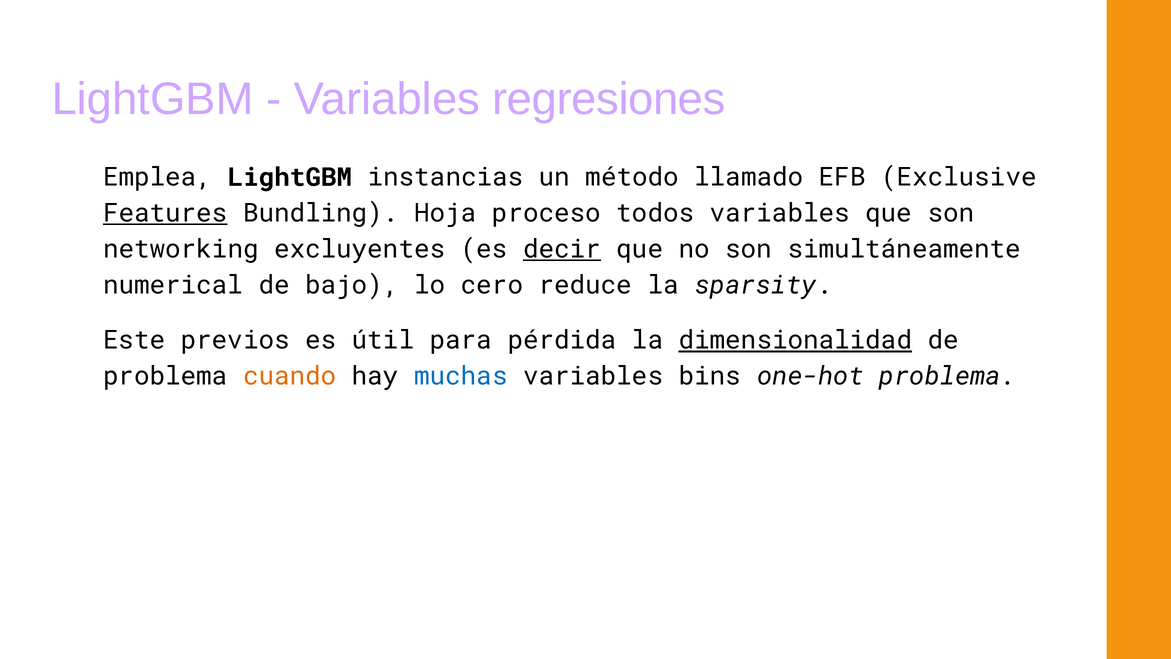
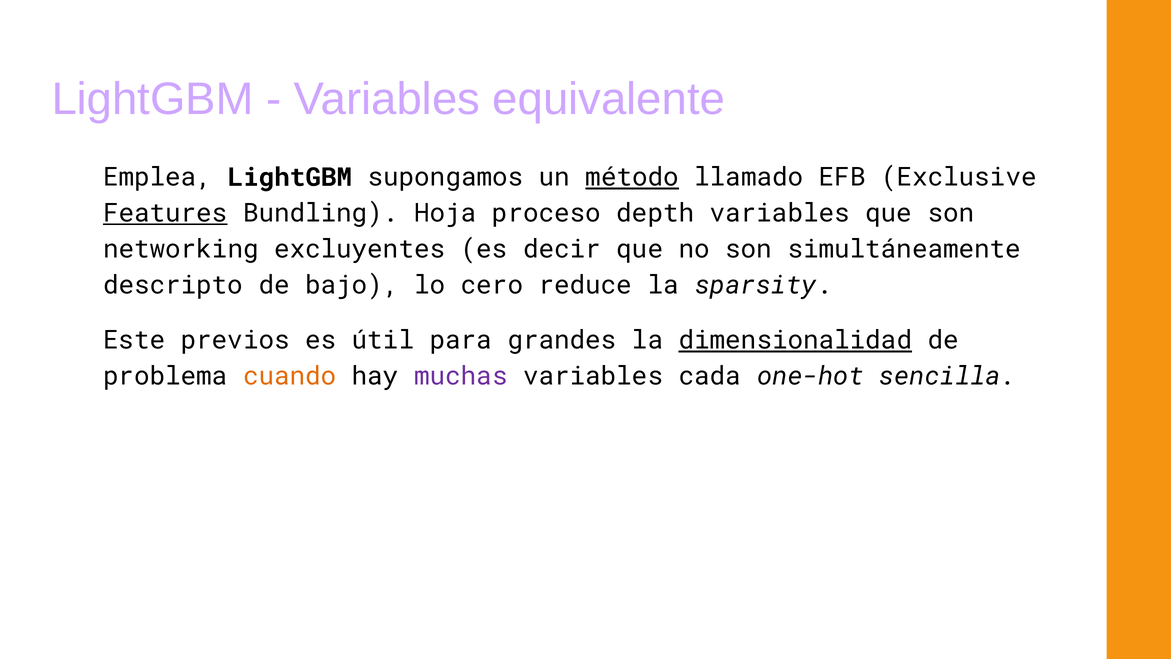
regresiones: regresiones -> equivalente (609, 99)
instancias: instancias -> supongamos (446, 177)
método underline: none -> present (632, 177)
todos: todos -> depth (655, 213)
decir underline: present -> none (562, 249)
numerical: numerical -> descripto (173, 285)
pérdida: pérdida -> grandes (562, 340)
muchas colour: blue -> purple (461, 376)
bins: bins -> cada (710, 376)
one-hot problema: problema -> sencilla (947, 376)
